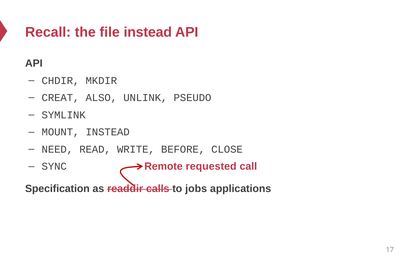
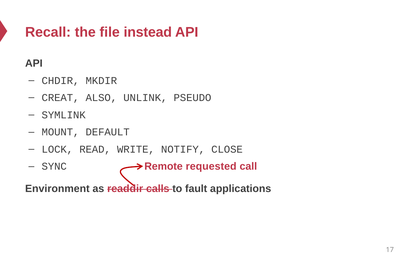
MOUNT INSTEAD: INSTEAD -> DEFAULT (108, 132)
NEED: NEED -> LOCK (57, 149)
BEFORE: BEFORE -> NOTIFY (183, 149)
Specification: Specification -> Environment (57, 188)
jobs: jobs -> fault (196, 188)
